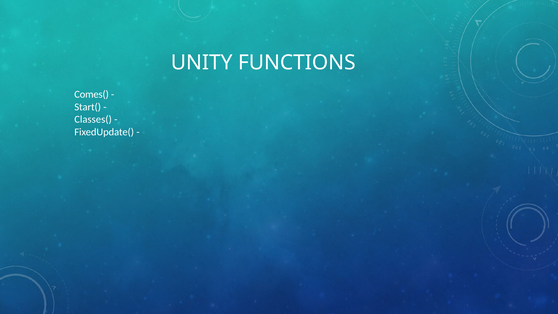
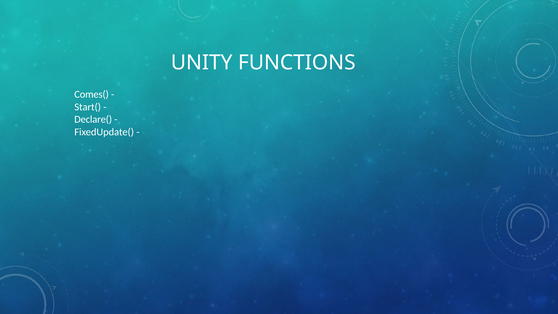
Classes(: Classes( -> Declare( (93, 119)
